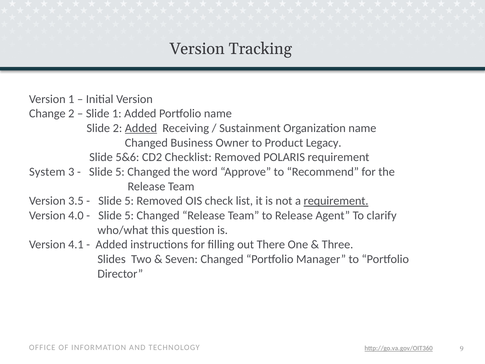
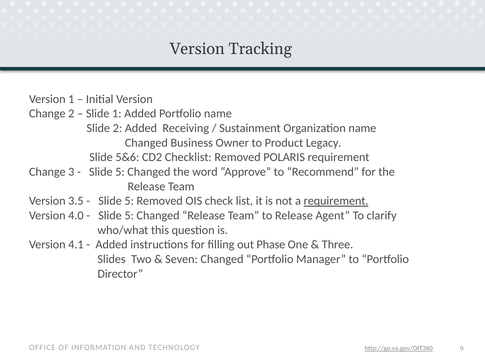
Added underline: present -> none (141, 128)
System: System -> Change (47, 172)
There: There -> Phase (271, 244)
